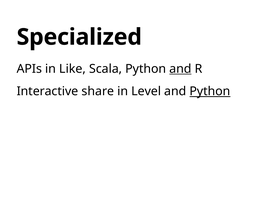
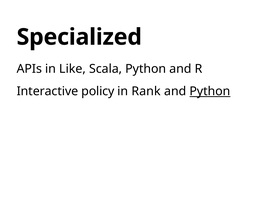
and underline: present -> none (180, 69)
share: share -> policy (98, 91)
Level: Level -> Rank (146, 91)
